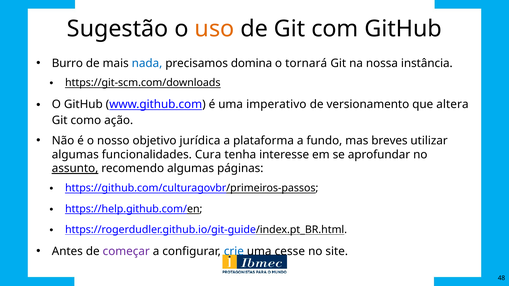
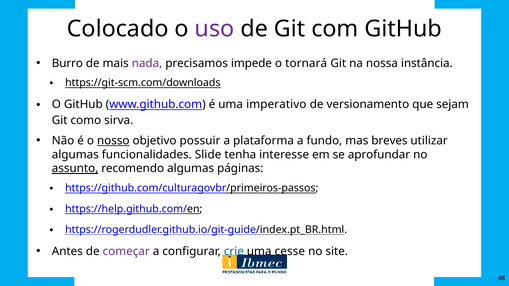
Sugestão: Sugestão -> Colocado (118, 29)
uso colour: orange -> purple (214, 29)
nada colour: blue -> purple (147, 63)
domina: domina -> impede (251, 63)
altera: altera -> sejam (453, 104)
ação: ação -> sirva (119, 120)
nosso underline: none -> present (113, 141)
jurídica: jurídica -> possuir (200, 141)
Cura: Cura -> Slide (208, 155)
